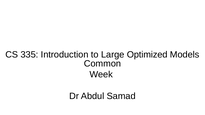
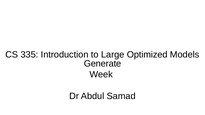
Common: Common -> Generate (103, 64)
